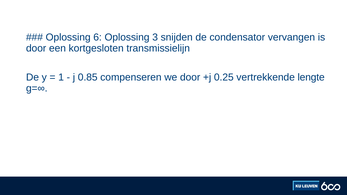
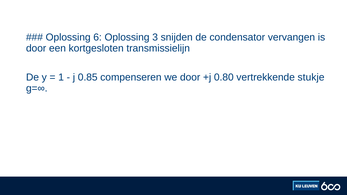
0.25: 0.25 -> 0.80 (224, 77)
lengte: lengte -> stukje (311, 77)
